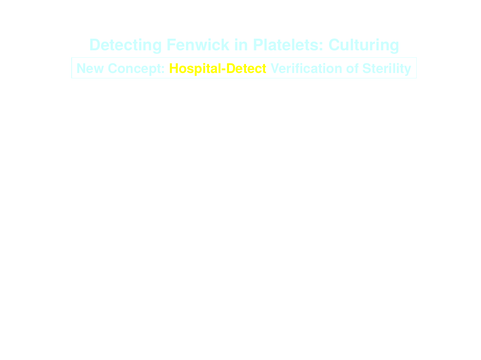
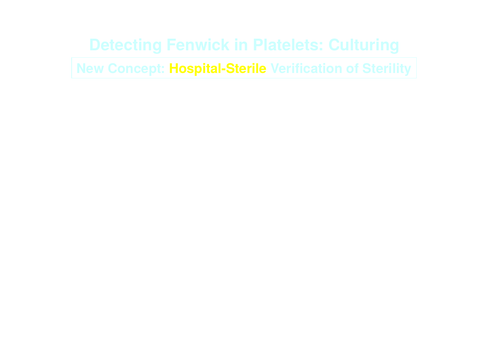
Hospital-Detect: Hospital-Detect -> Hospital-Sterile (218, 69)
